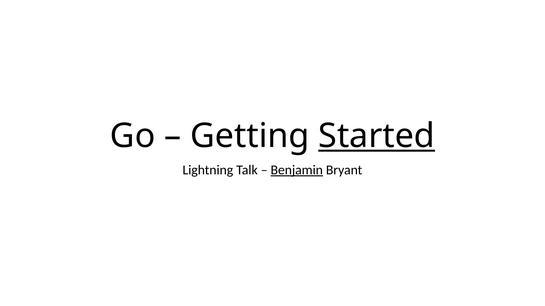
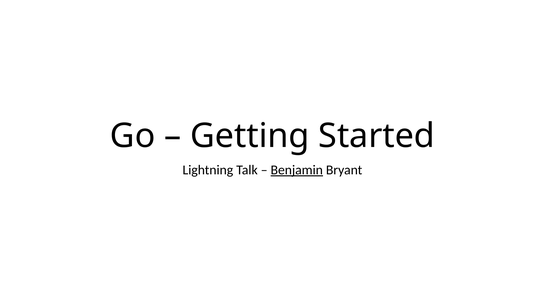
Started underline: present -> none (377, 136)
